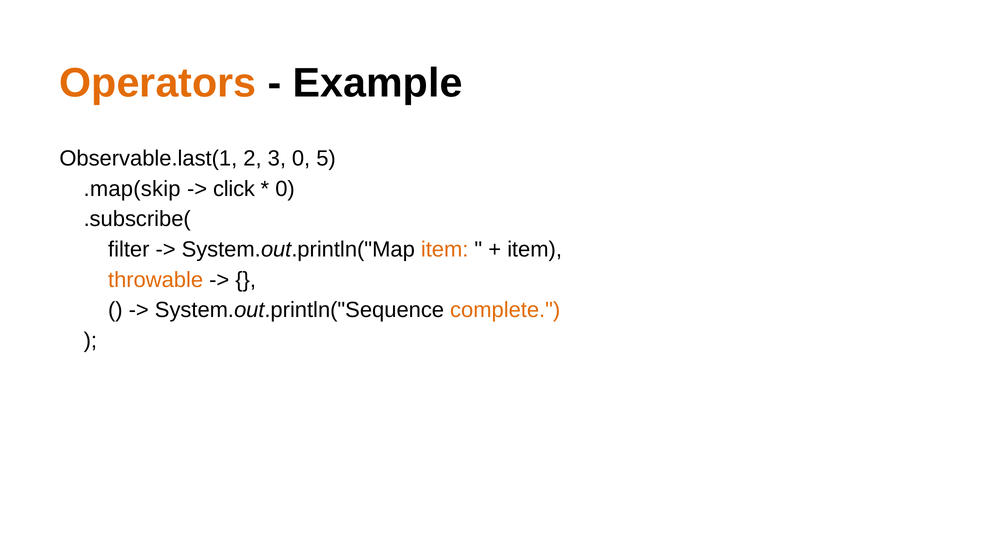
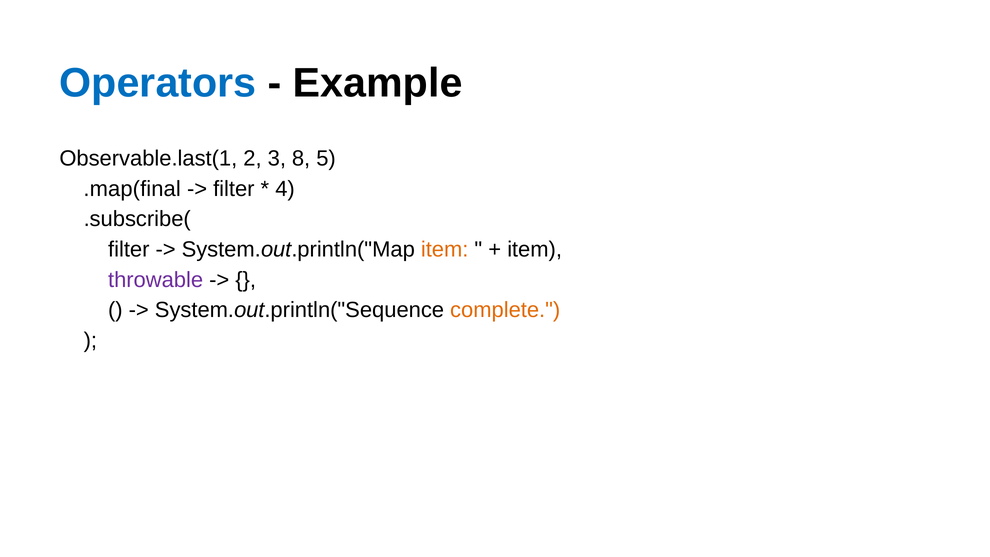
Operators colour: orange -> blue (158, 83)
3 0: 0 -> 8 (301, 159)
.map(skip: .map(skip -> .map(final (132, 189)
click: click -> filter (234, 189)
0: 0 -> 4 (285, 189)
throwable colour: orange -> purple (156, 280)
